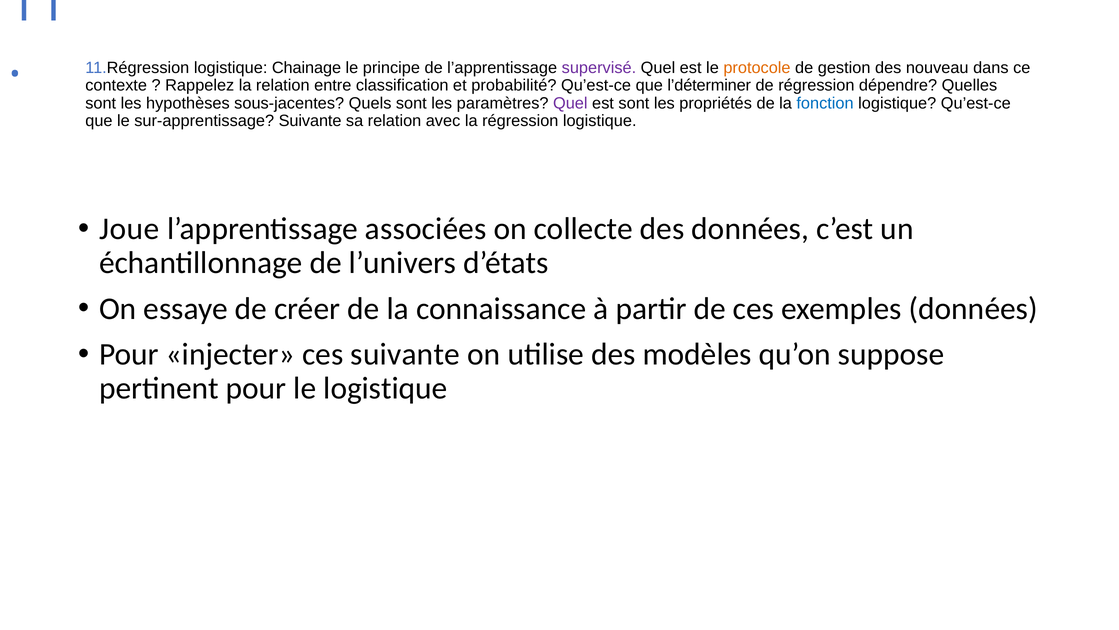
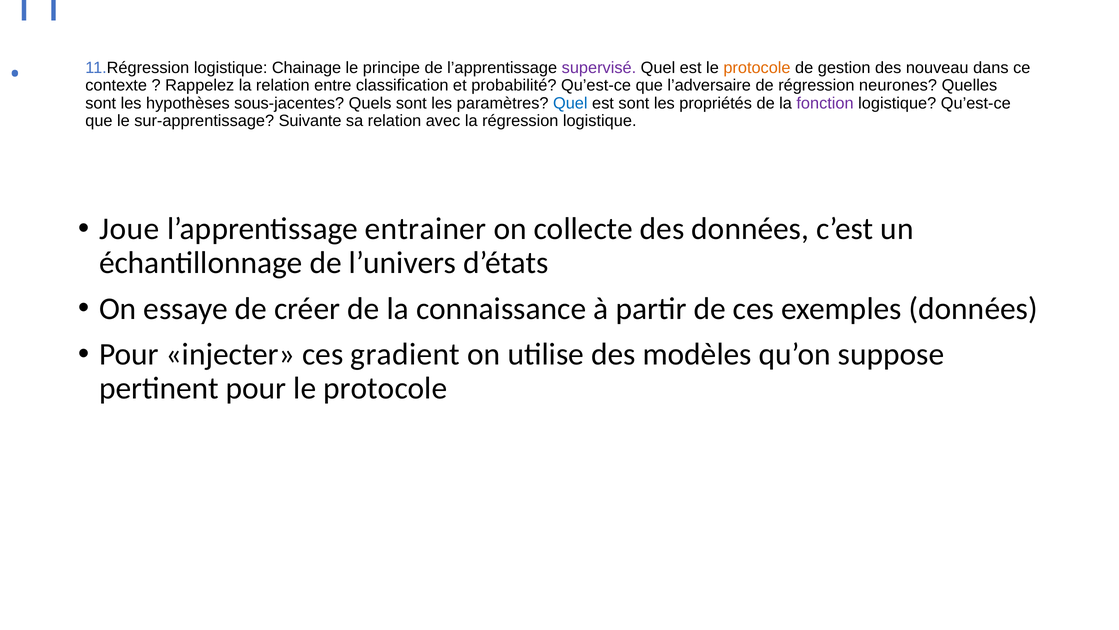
l’déterminer: l’déterminer -> l’adversaire (709, 85)
dépendre: dépendre -> neurones (898, 85)
Quel colour: purple -> blue (570, 103)
fonction colour: blue -> purple (825, 103)
associées: associées -> entrainer (426, 229)
ces suivante: suivante -> gradient (405, 354)
pour le logistique: logistique -> protocole (385, 388)
